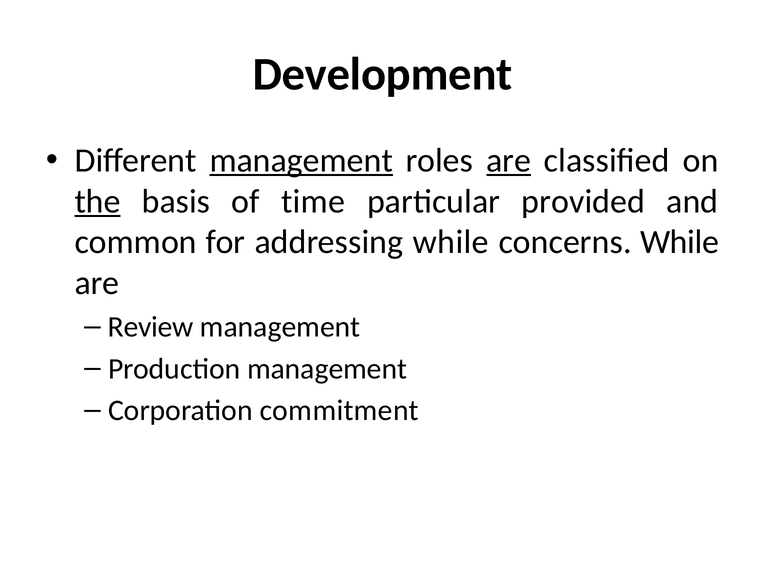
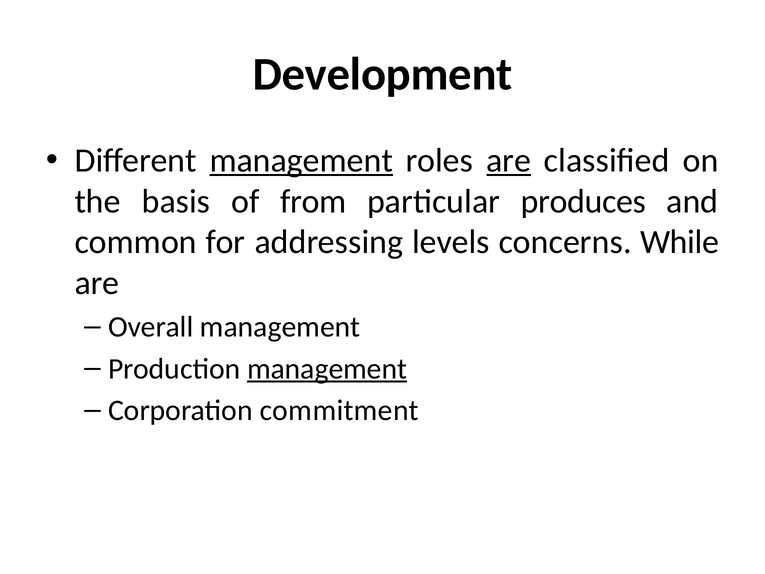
the underline: present -> none (98, 201)
time: time -> from (314, 201)
provided: provided -> produces (583, 201)
addressing while: while -> levels (451, 242)
Review: Review -> Overall (151, 327)
management underline: none -> present (327, 369)
